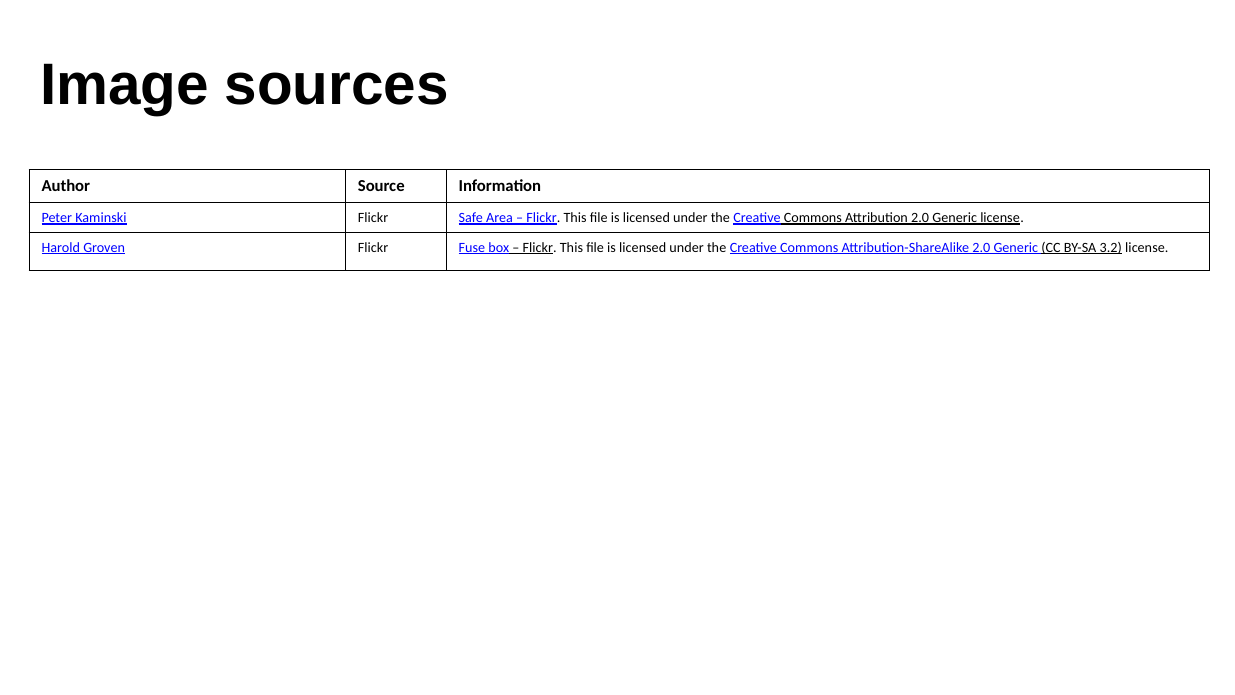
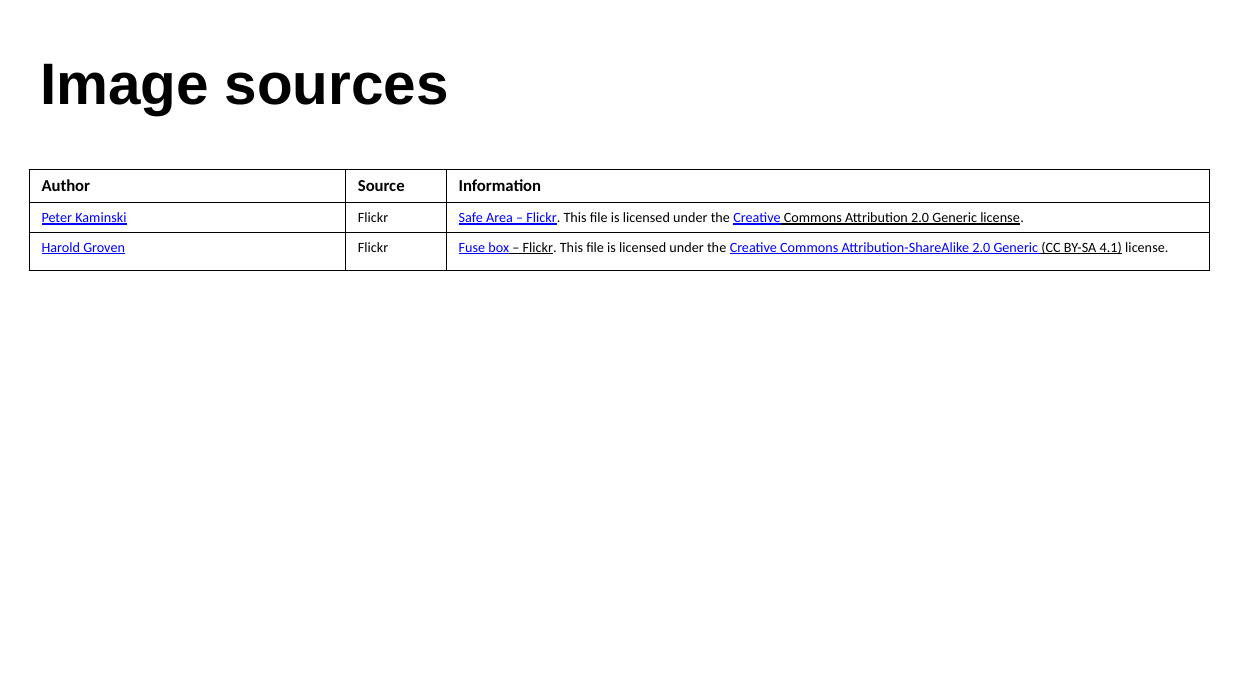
3.2: 3.2 -> 4.1 (1111, 247)
